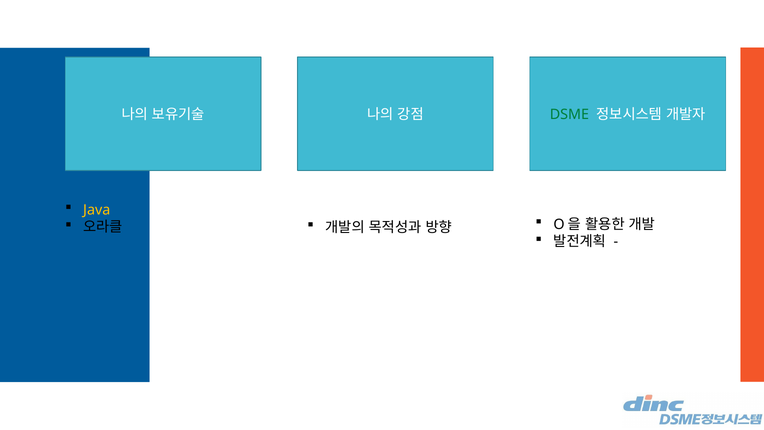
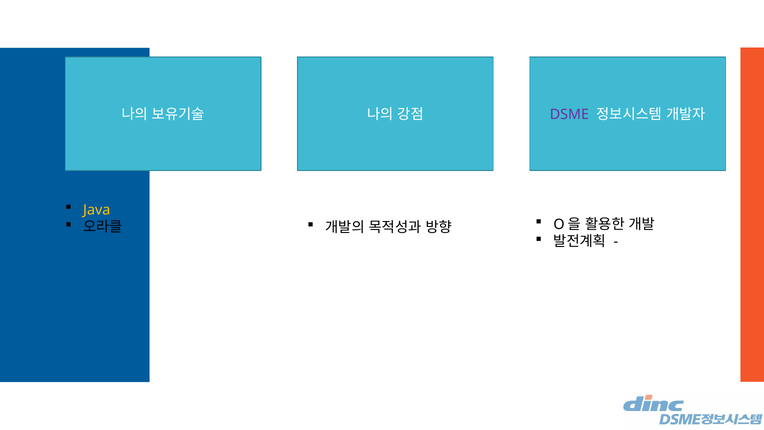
DSME colour: green -> purple (569, 115)
